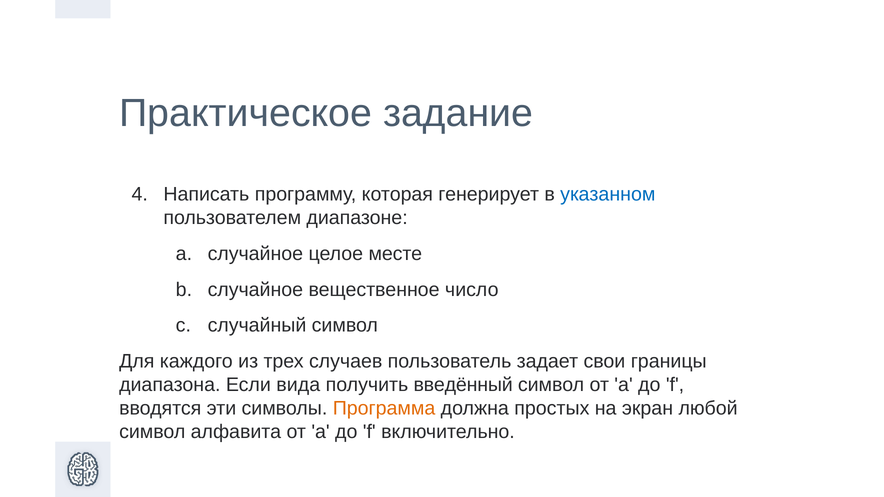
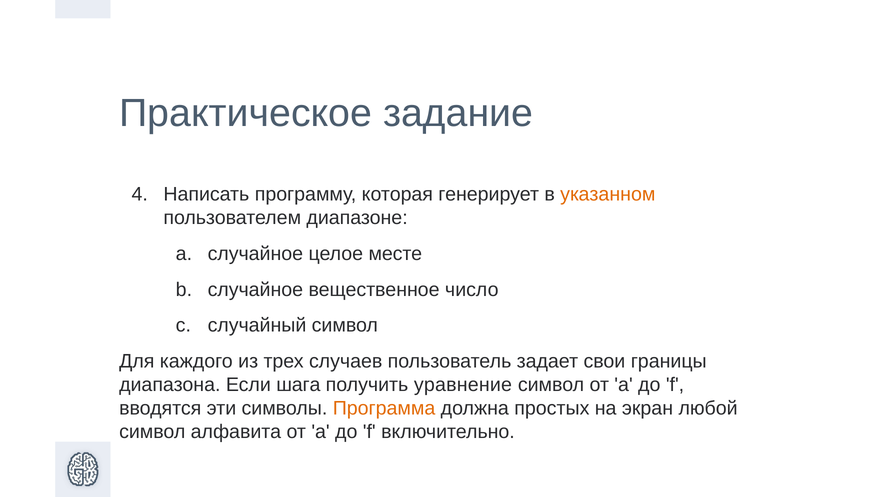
указанном colour: blue -> orange (608, 195)
вида: вида -> шага (298, 385)
введённый: введённый -> уравнение (463, 385)
